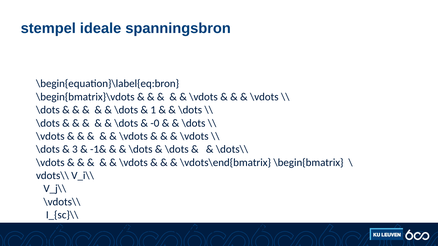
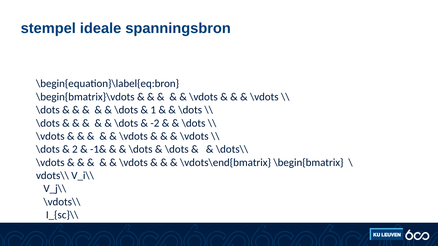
-0: -0 -> -2 (155, 123)
3: 3 -> 2 (75, 150)
